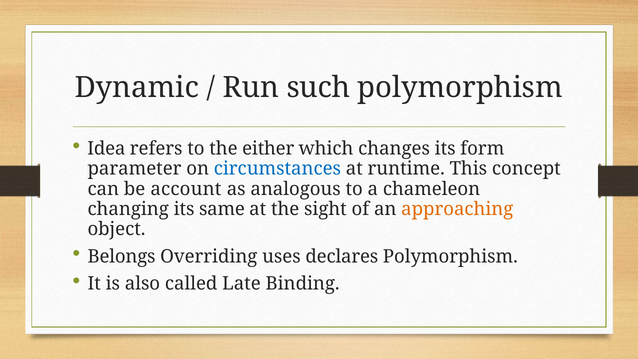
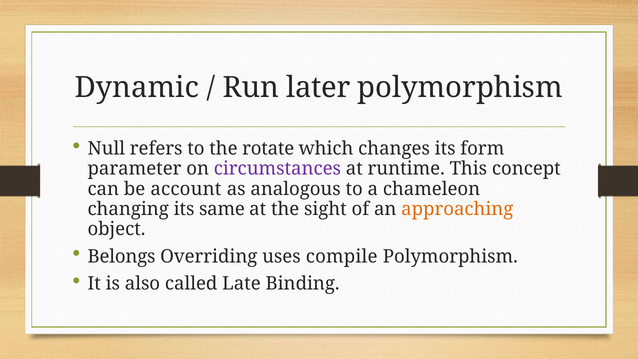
such: such -> later (319, 88)
Idea: Idea -> Null (106, 149)
either: either -> rotate (268, 149)
circumstances colour: blue -> purple (277, 169)
declares: declares -> compile (342, 256)
